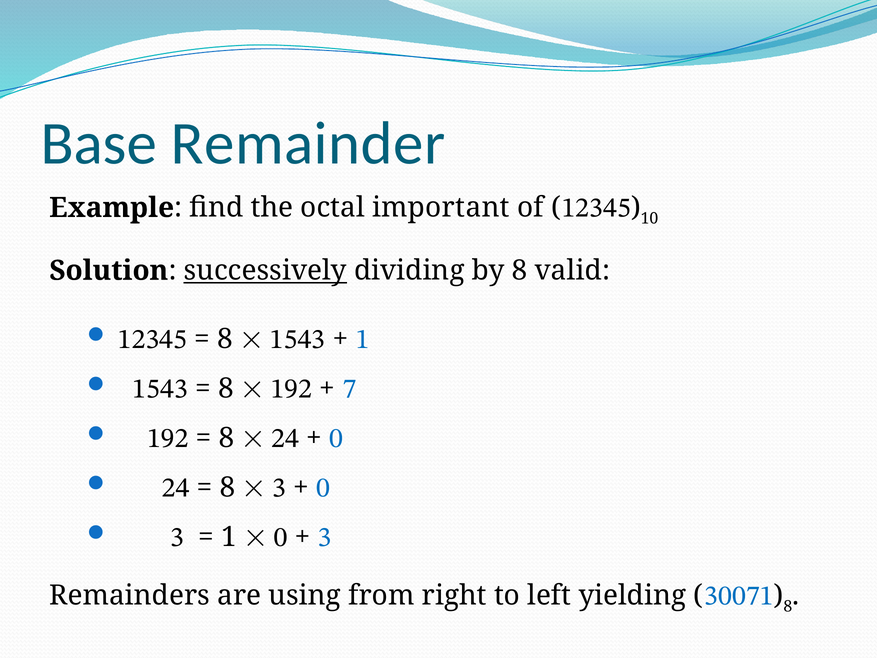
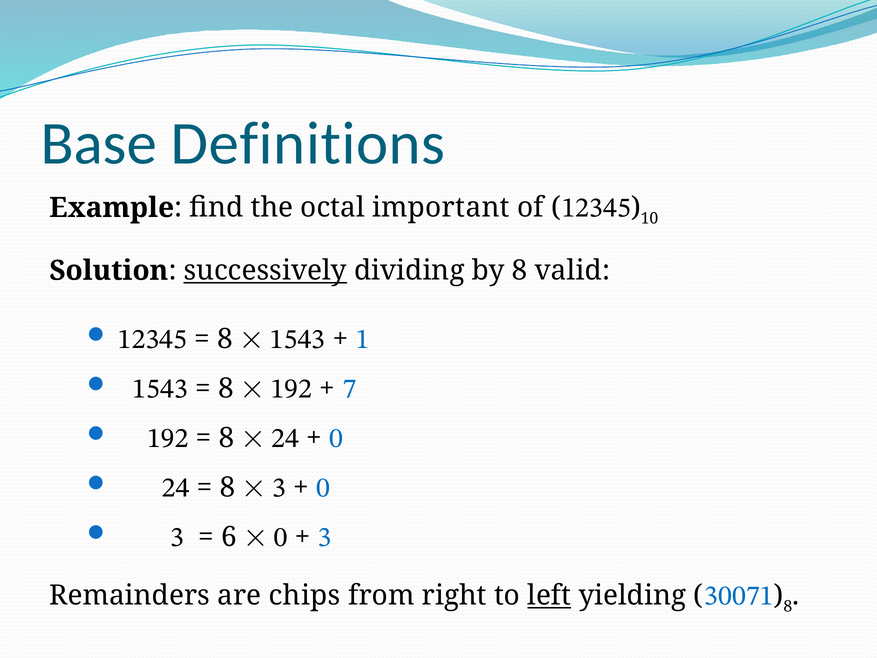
Remainder: Remainder -> Definitions (308, 144)
1: 1 -> 6 (229, 537)
using: using -> chips (305, 595)
left underline: none -> present (549, 595)
